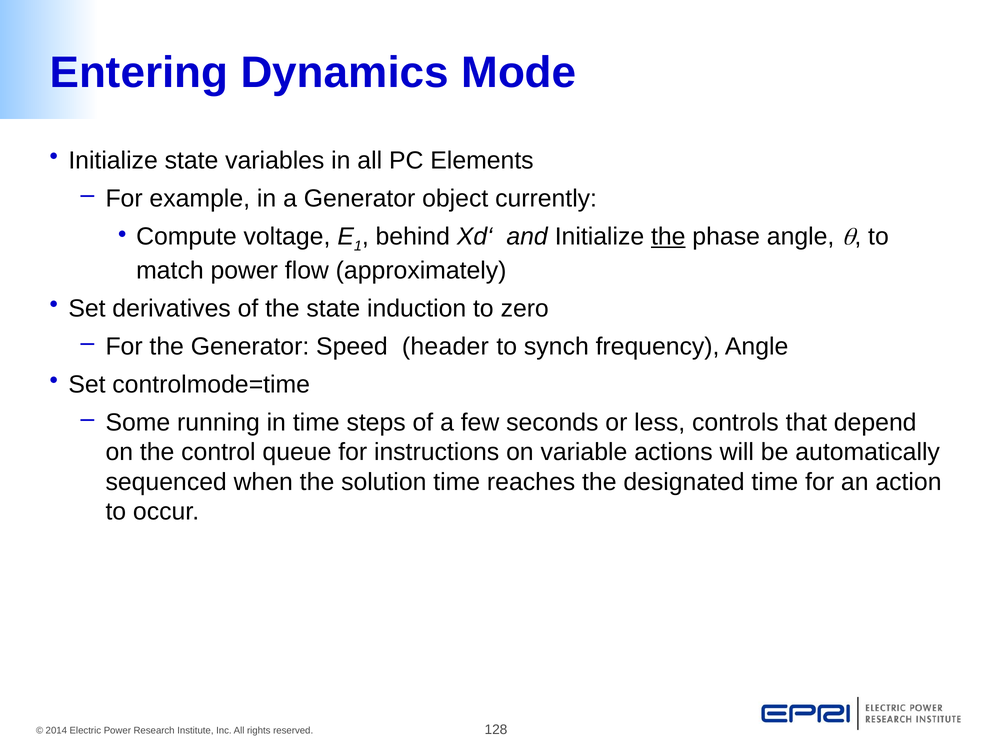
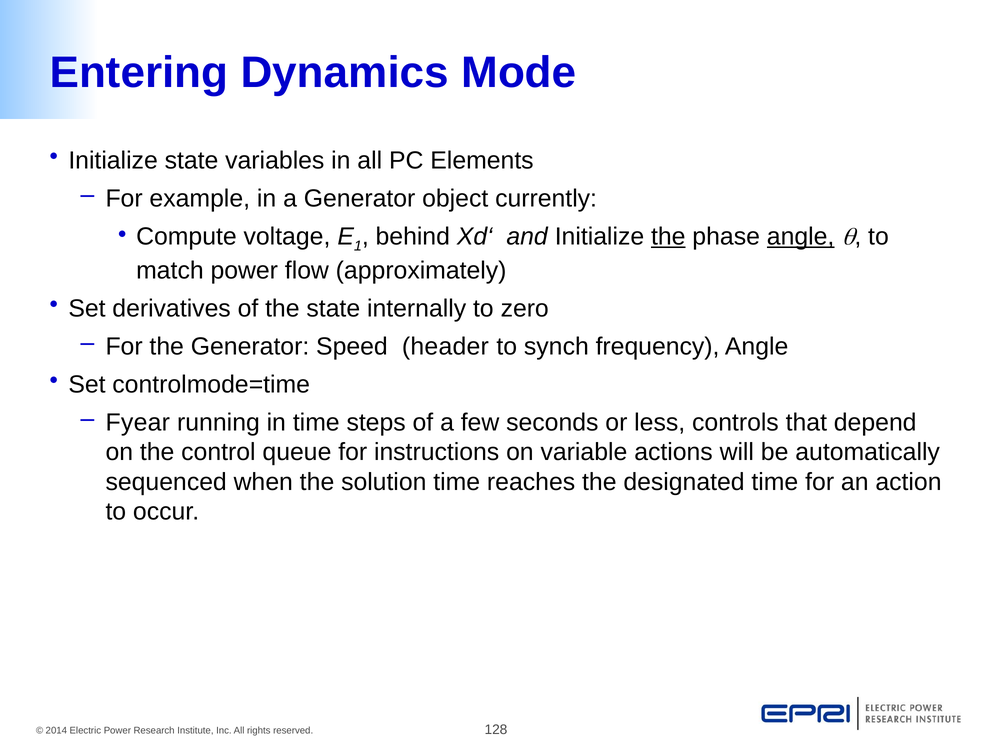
angle underline: none -> present (801, 237)
induction: induction -> internally (417, 308)
Some: Some -> Fyear (138, 423)
